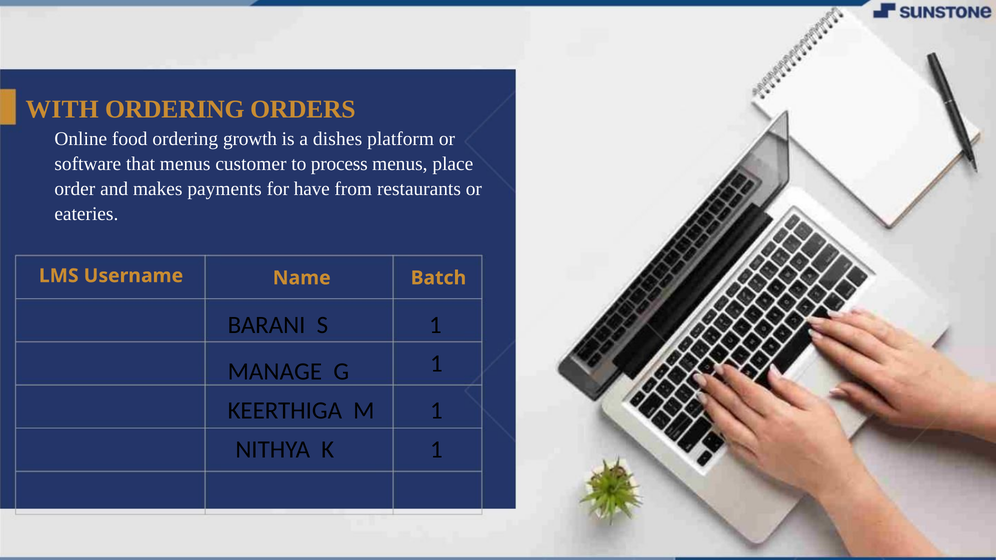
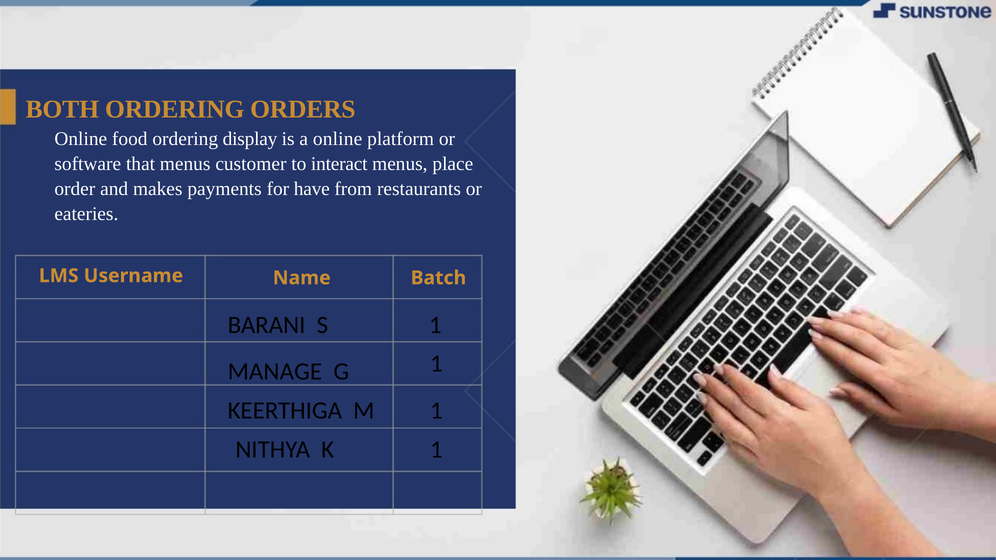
WITH: WITH -> BOTH (62, 109)
growth: growth -> display (250, 139)
dishes: dishes -> online (338, 139)
process: process -> interact (339, 164)
